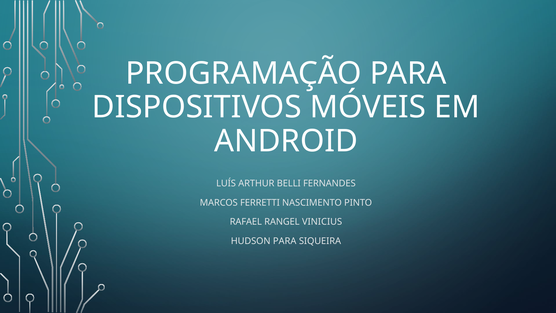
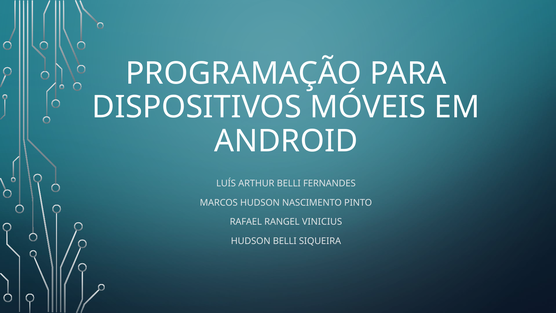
MARCOS FERRETTI: FERRETTI -> HUDSON (260, 203)
HUDSON PARA: PARA -> BELLI (285, 241)
